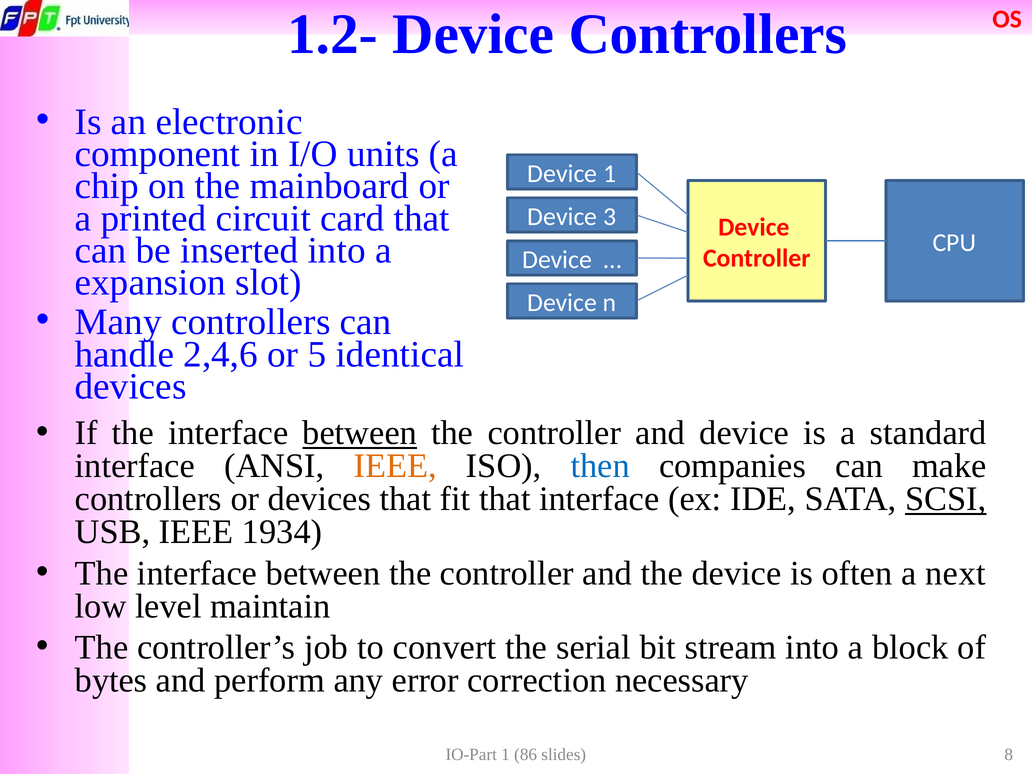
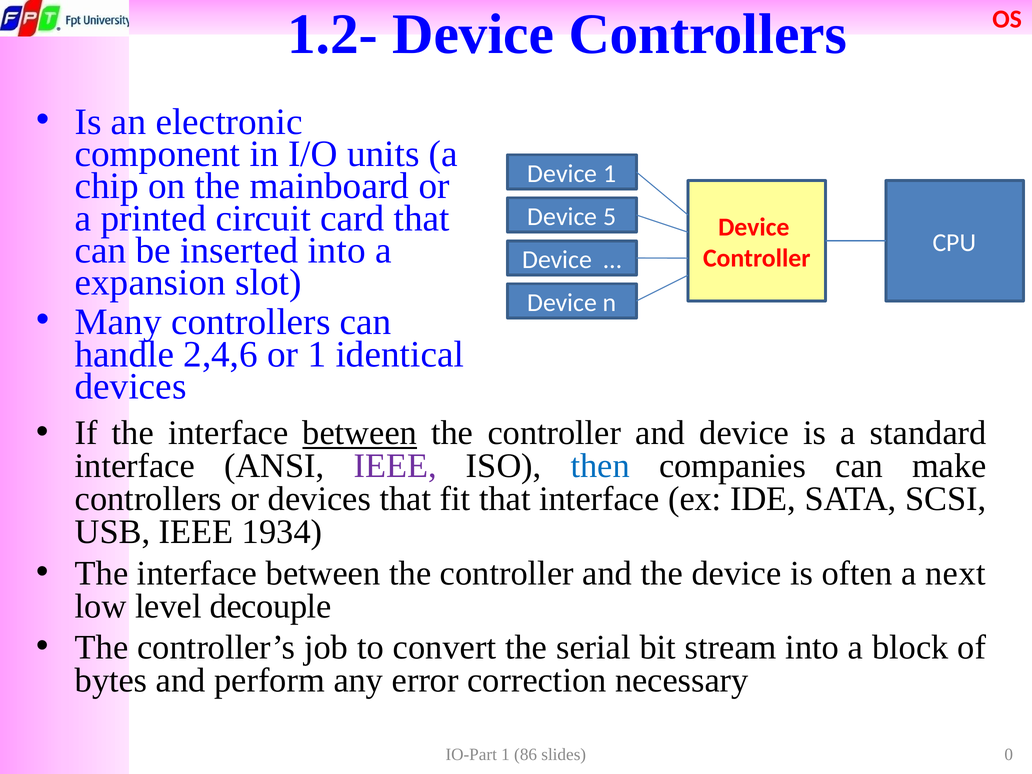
3: 3 -> 5 (610, 217)
or 5: 5 -> 1 (317, 354)
IEEE colour: orange -> purple (395, 466)
SCSI underline: present -> none (946, 499)
maintain: maintain -> decouple (271, 606)
8: 8 -> 0 (1009, 755)
